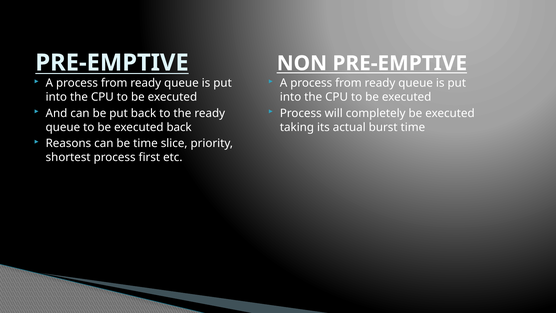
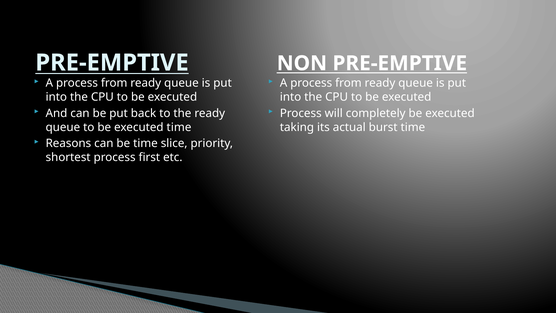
executed back: back -> time (179, 127)
